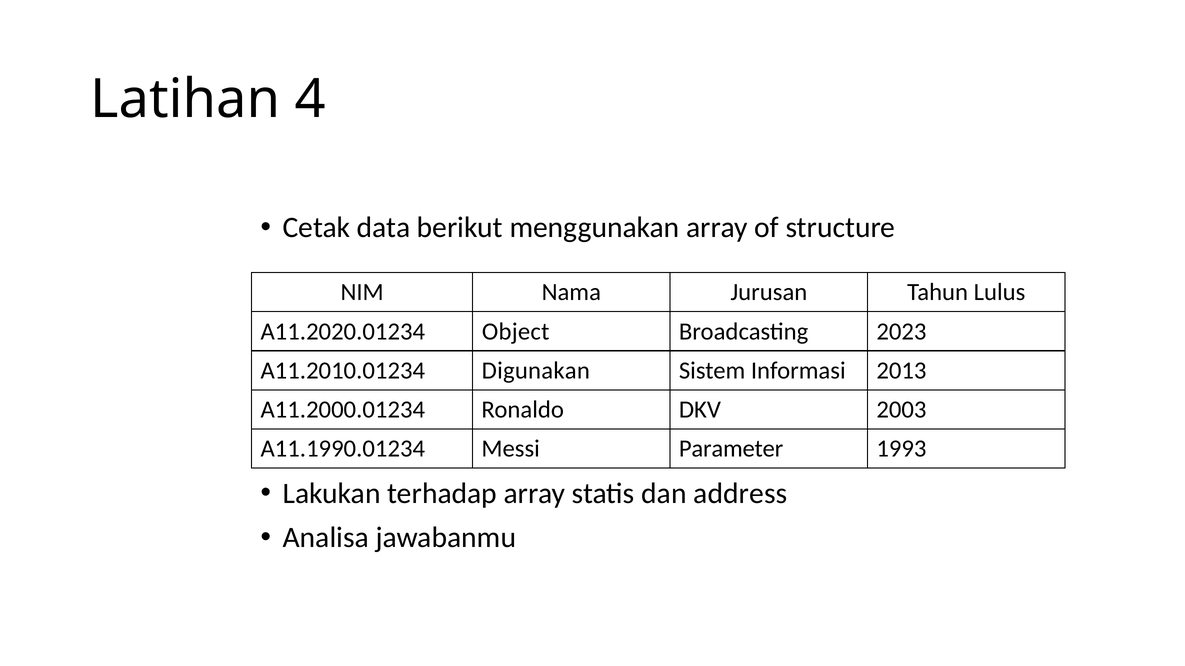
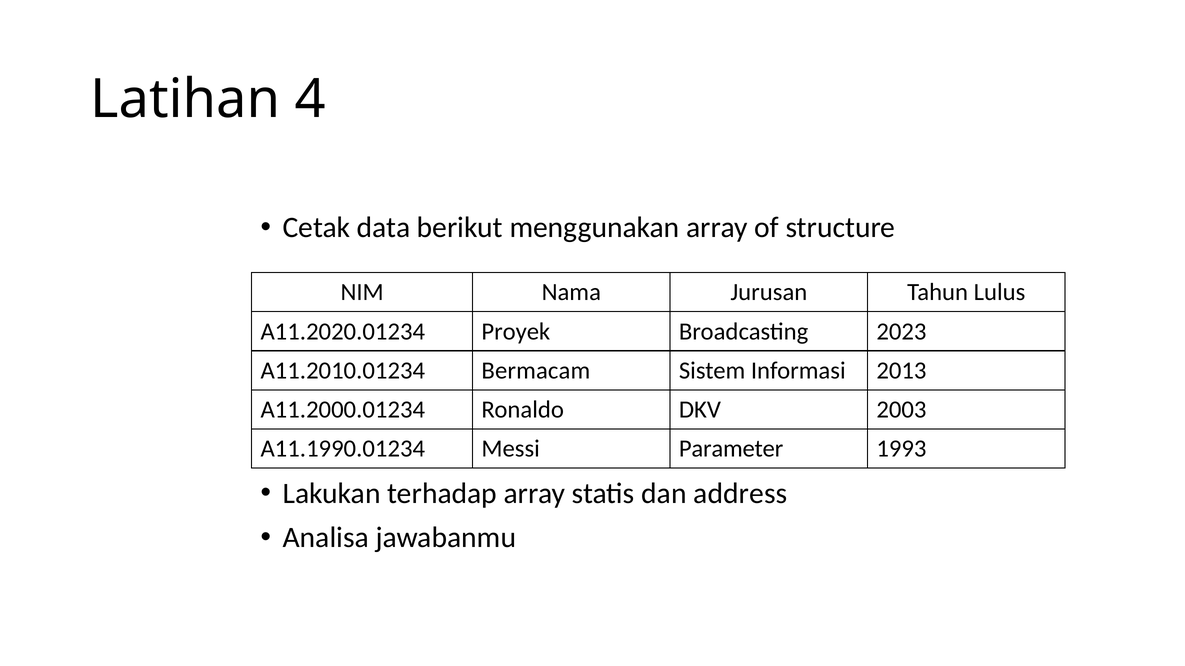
Object: Object -> Proyek (516, 332)
Digunakan: Digunakan -> Bermacam (536, 371)
